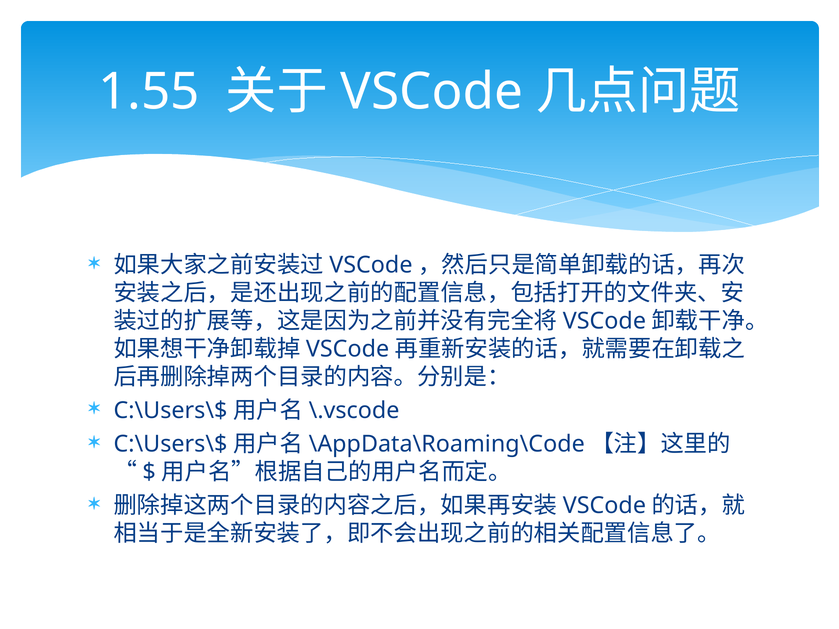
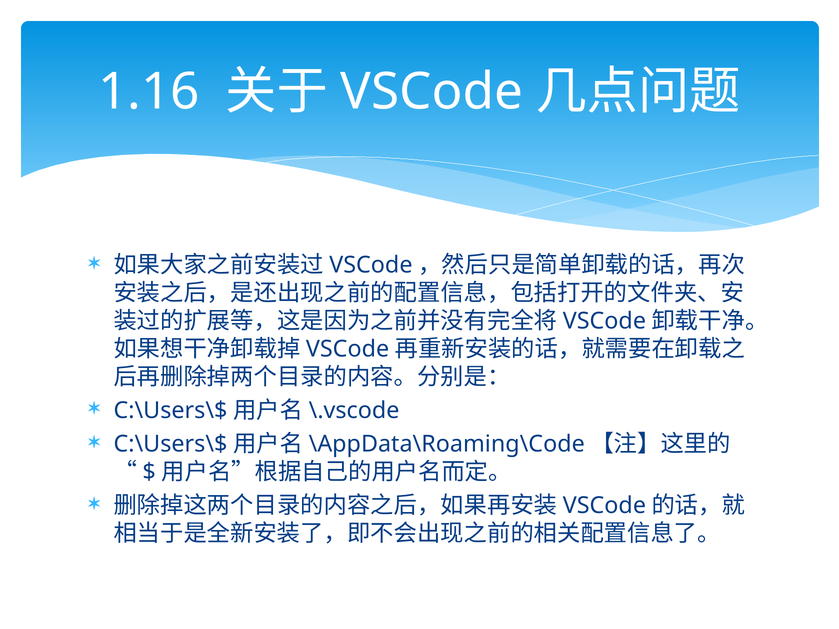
1.55: 1.55 -> 1.16 (149, 92)
